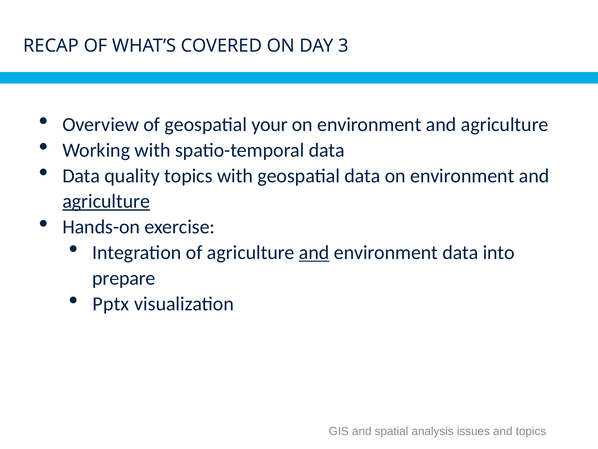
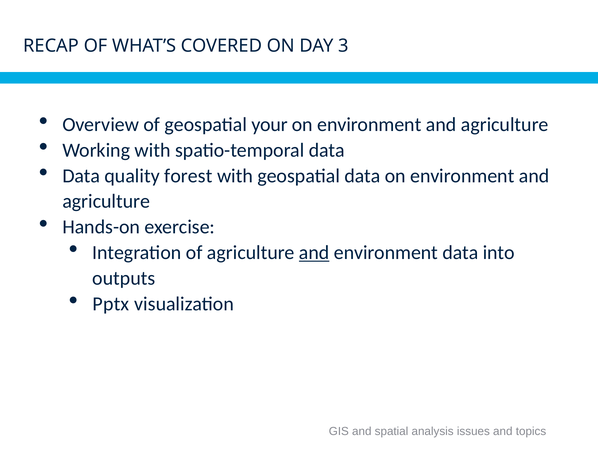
quality topics: topics -> forest (188, 176)
agriculture underline: present -> none (106, 201)
prepare: prepare -> outputs (124, 278)
